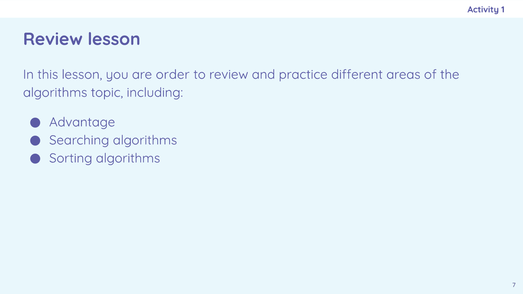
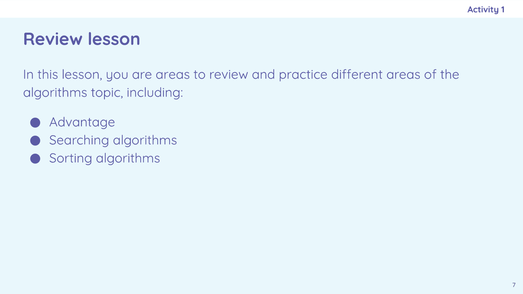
are order: order -> areas (173, 75)
